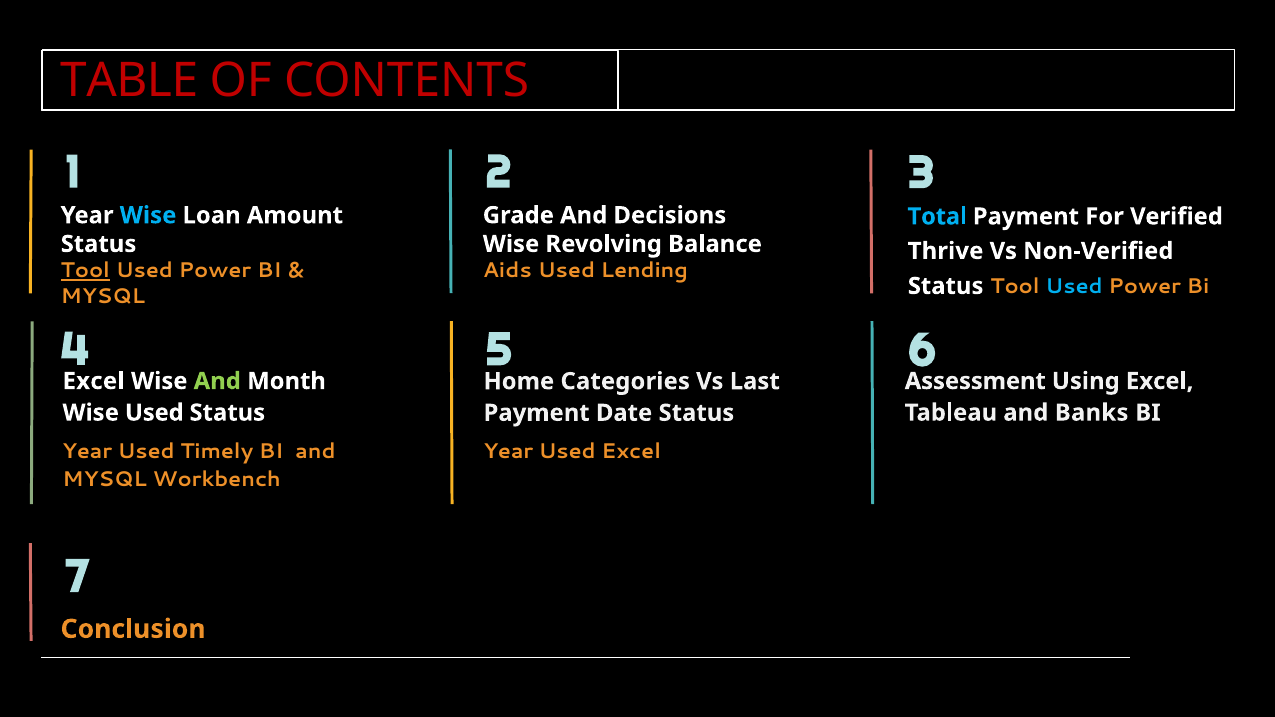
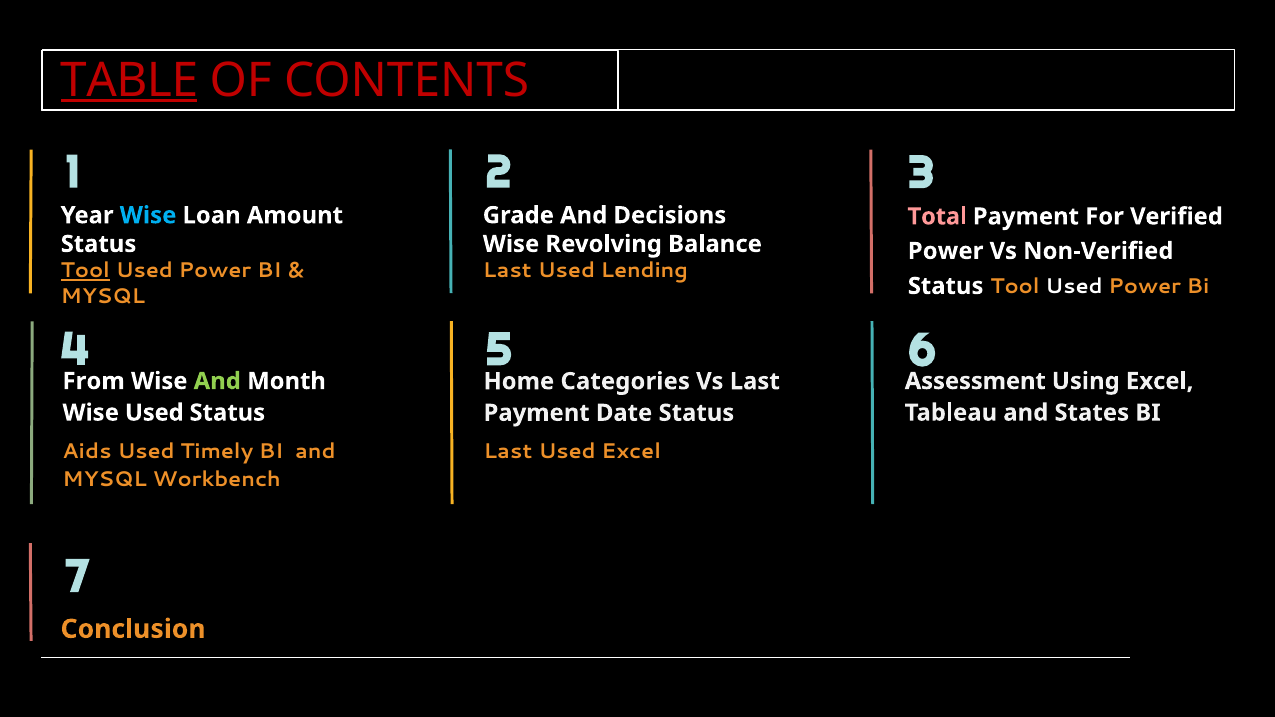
TABLE underline: none -> present (129, 80)
Total colour: light blue -> pink (937, 217)
Thrive: Thrive -> Power (946, 251)
Aids: Aids -> Last (507, 271)
Used colour: light blue -> white (1074, 287)
Excel: Excel -> From (94, 381)
Banks: Banks -> States (1092, 413)
Year: Year -> Aids (87, 452)
Year: Year -> Last (508, 452)
